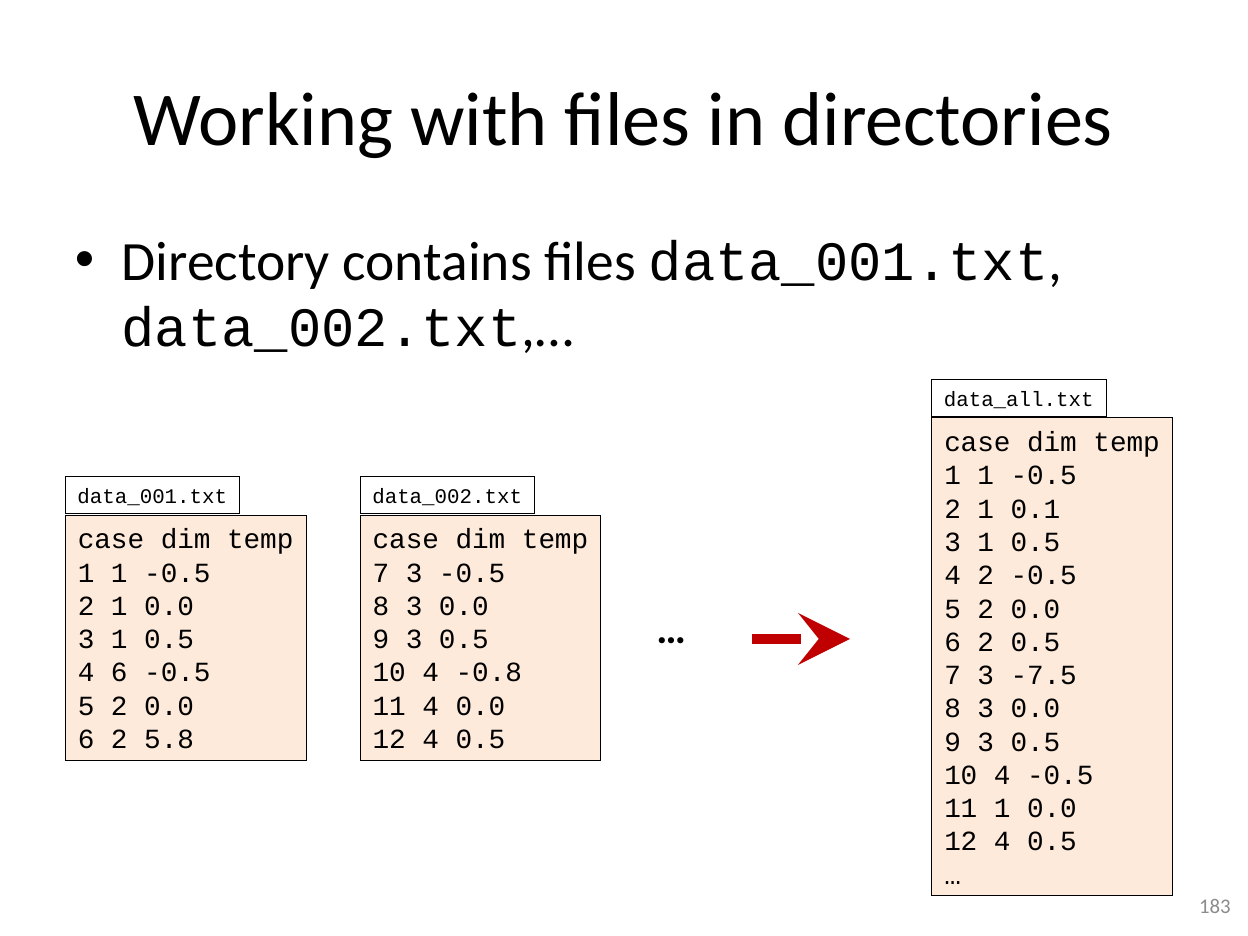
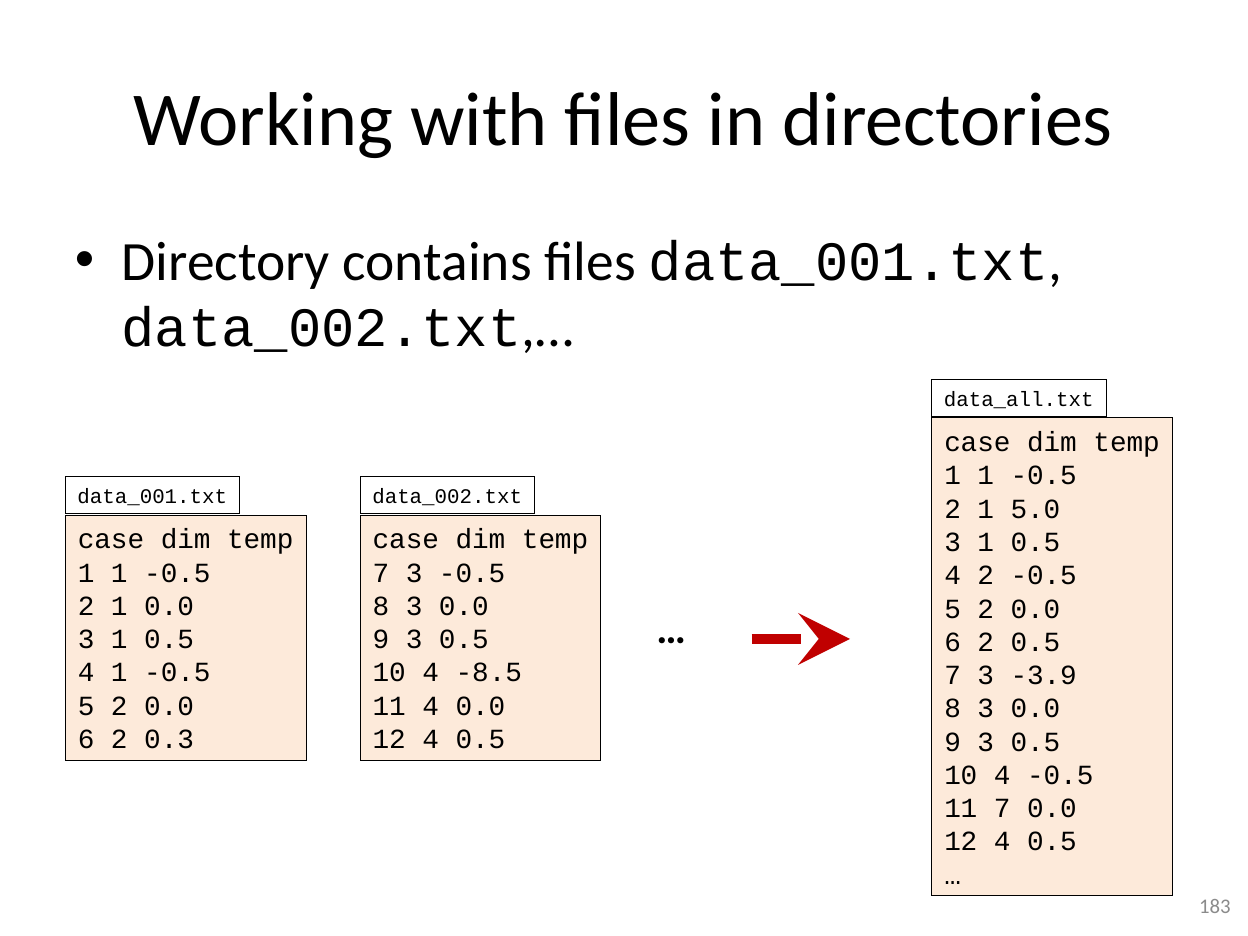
0.1: 0.1 -> 5.0 (1035, 509)
4 6: 6 -> 1 (119, 673)
-0.8: -0.8 -> -8.5 (489, 673)
-7.5: -7.5 -> -3.9 (1044, 675)
5.8: 5.8 -> 0.3 (169, 739)
11 1: 1 -> 7 (1002, 808)
